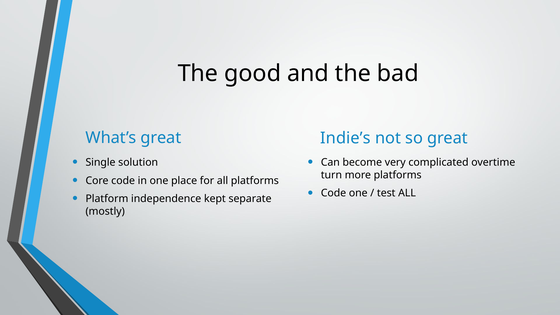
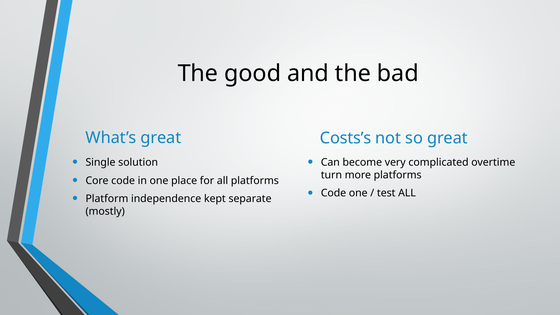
Indie’s: Indie’s -> Costs’s (346, 138)
